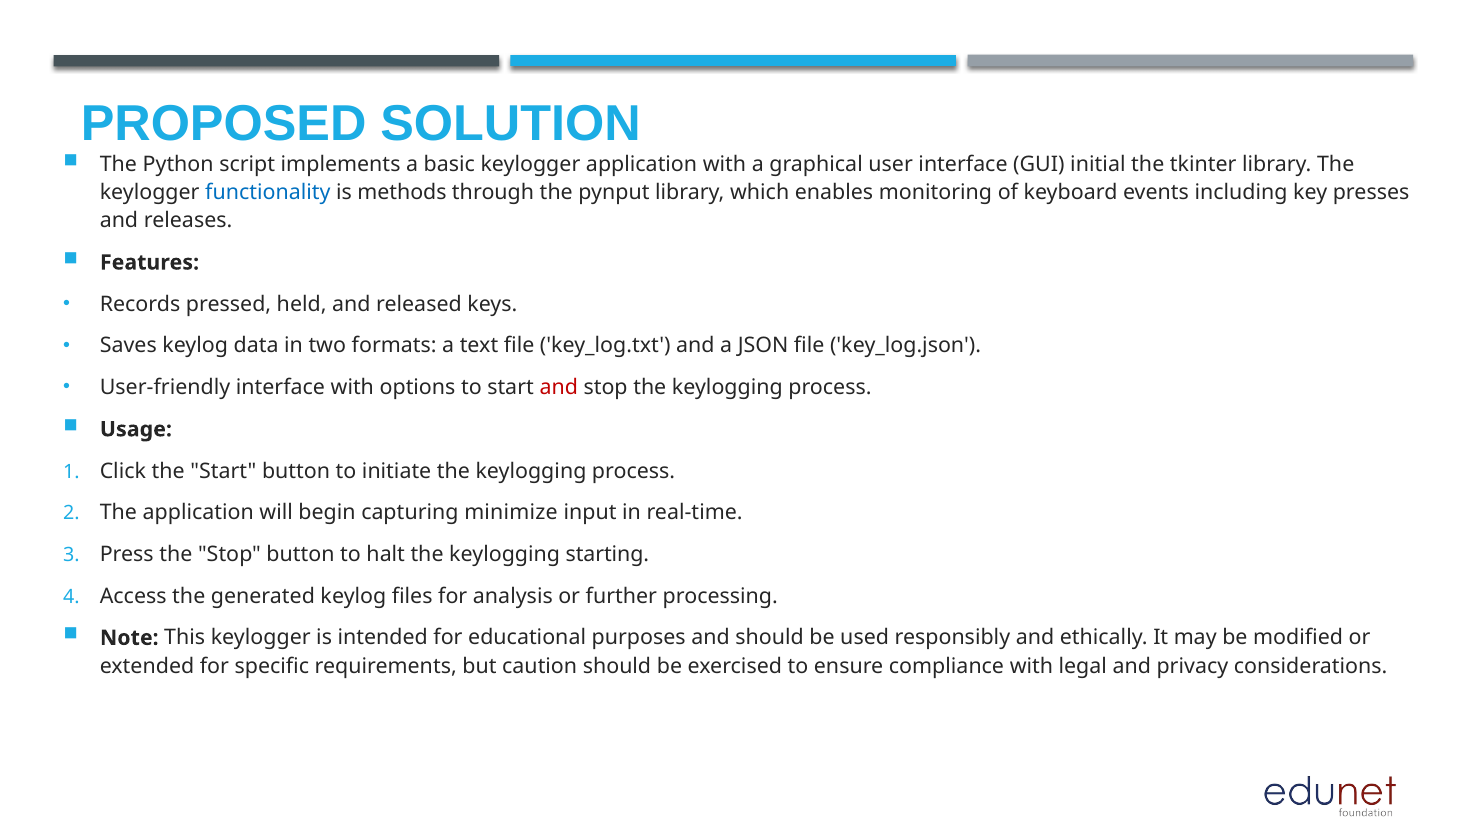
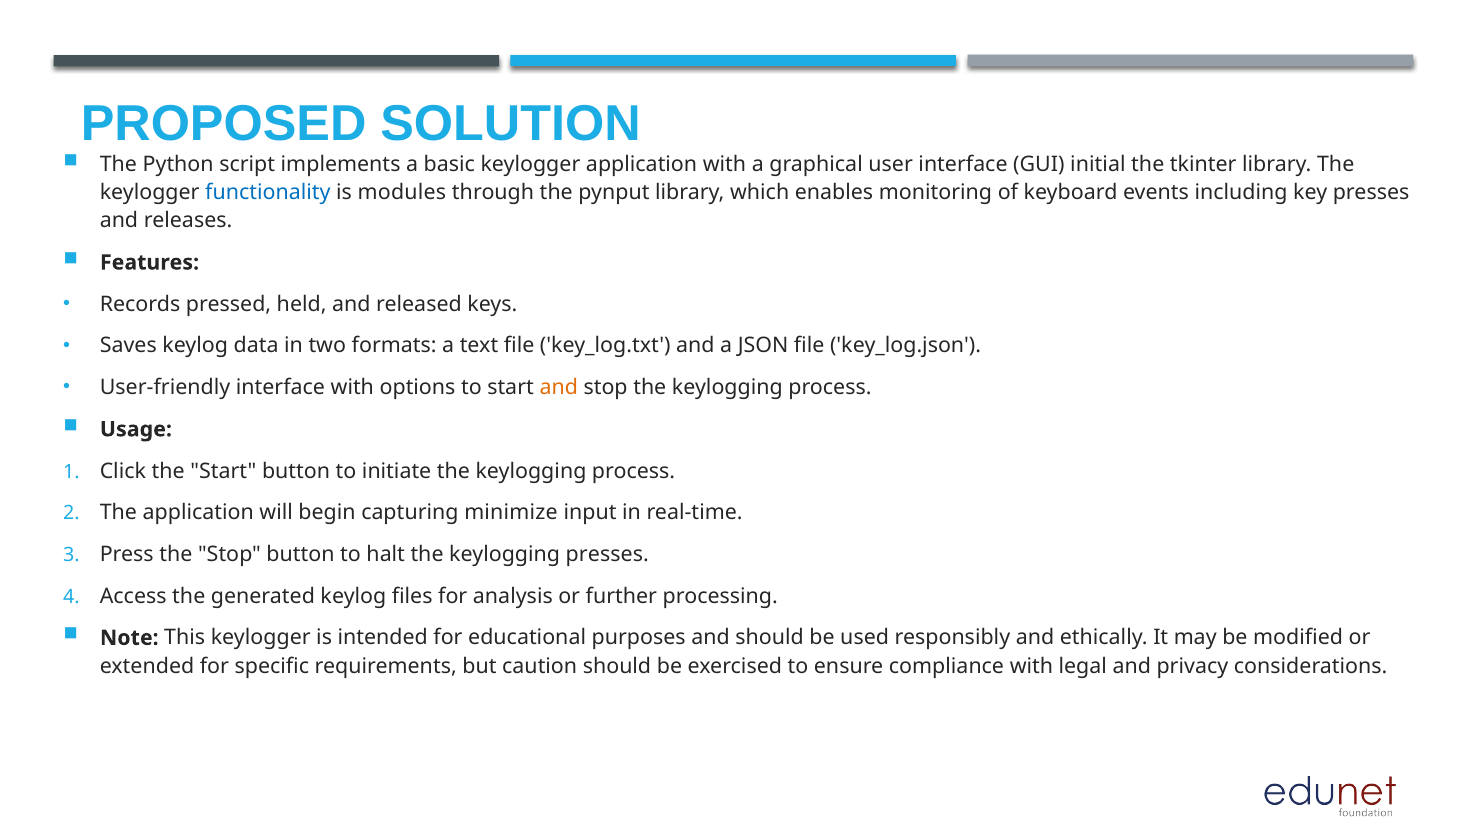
methods: methods -> modules (402, 193)
and colour: red -> orange (559, 388)
keylogging starting: starting -> presses (607, 555)
